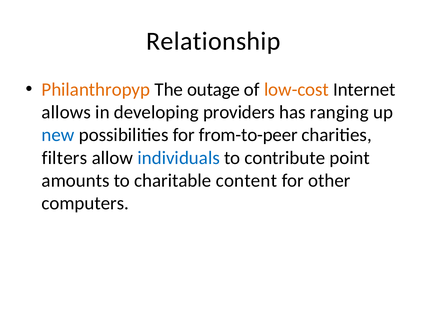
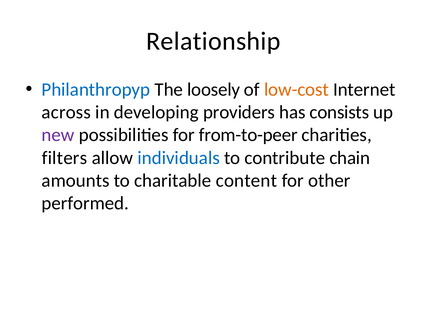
Philanthropyp colour: orange -> blue (96, 90)
outage: outage -> loosely (214, 90)
allows: allows -> across (66, 112)
ranging: ranging -> consists (339, 112)
new colour: blue -> purple (58, 135)
point: point -> chain (350, 158)
computers: computers -> performed (85, 203)
